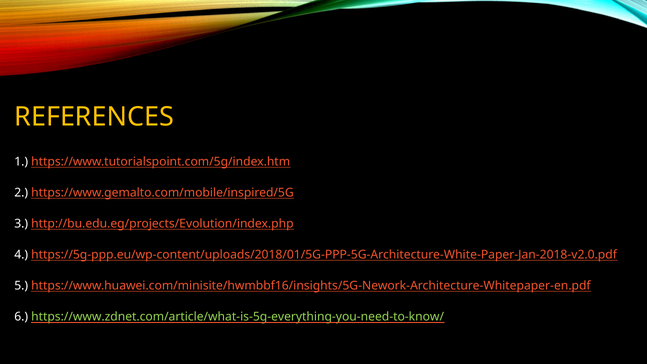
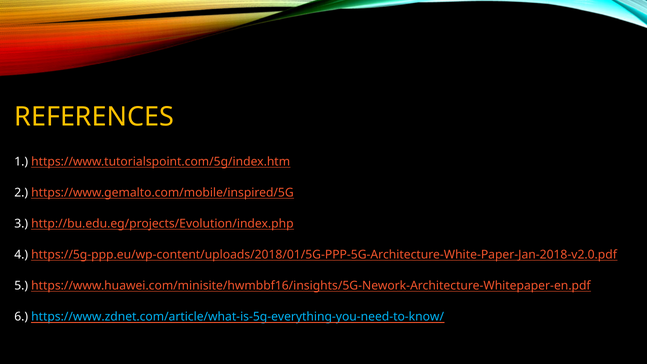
https://www.zdnet.com/article/what-is-5g-everything-you-need-to-know/ colour: light green -> light blue (238, 317)
